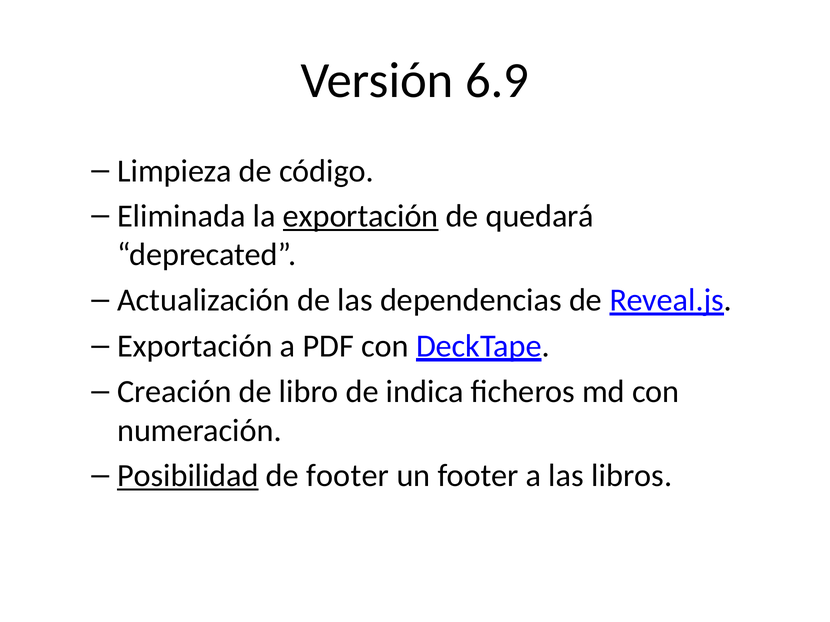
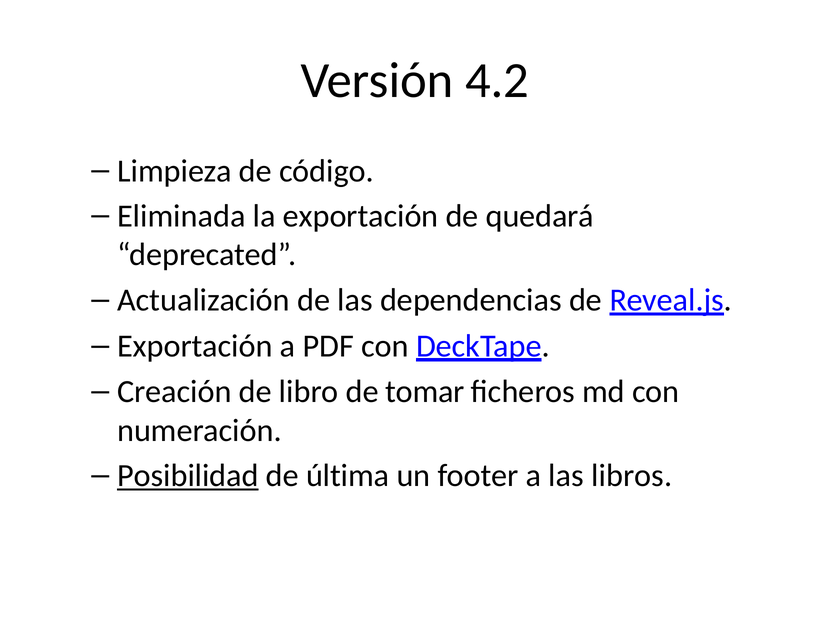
6.9: 6.9 -> 4.2 (497, 80)
exportación underline: present -> none (361, 216)
indica: indica -> tomar (425, 392)
de footer: footer -> última (348, 476)
